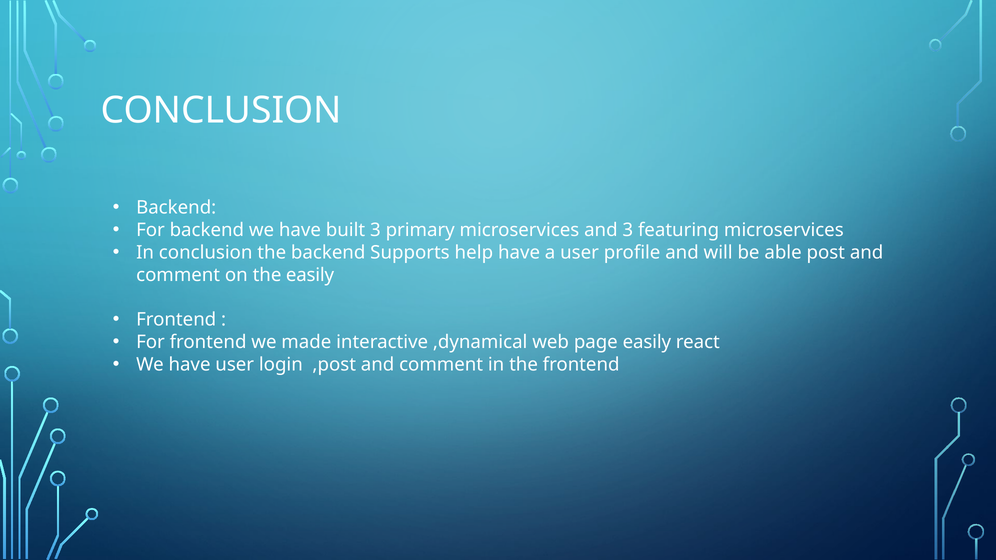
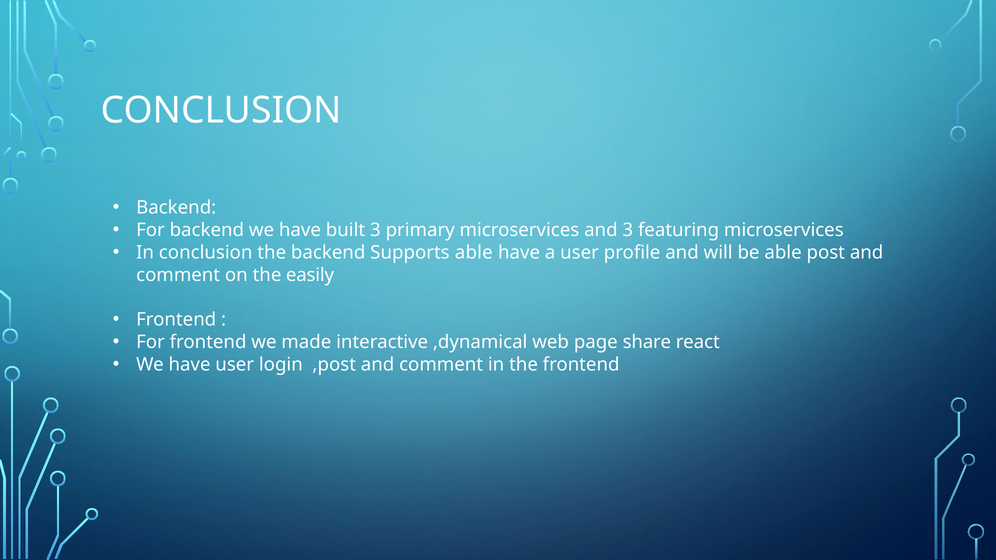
Supports help: help -> able (474, 253)
page easily: easily -> share (647, 342)
